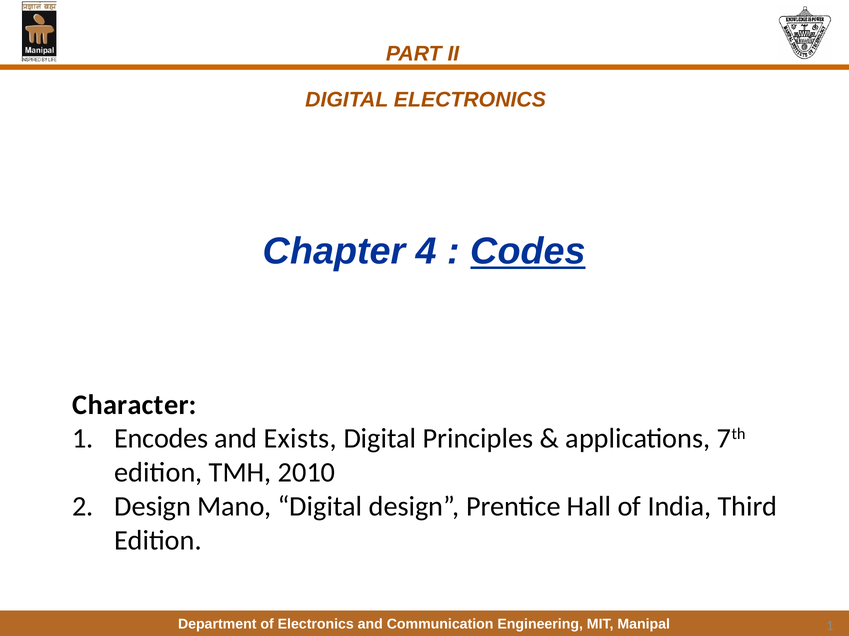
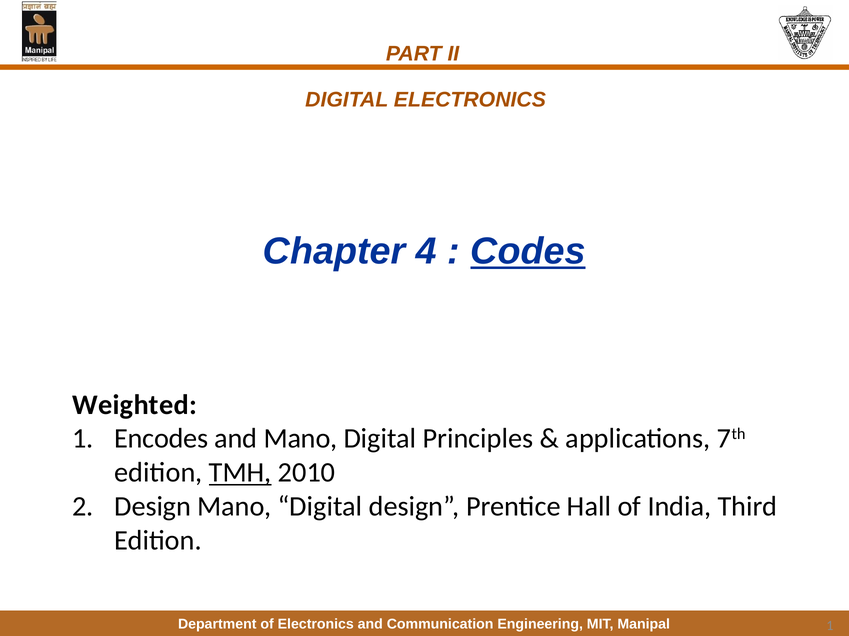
Character: Character -> Weighted (134, 405)
and Exists: Exists -> Mano (300, 439)
TMH underline: none -> present (240, 473)
